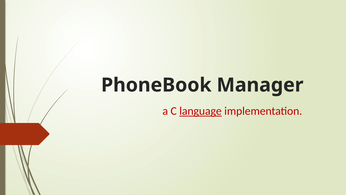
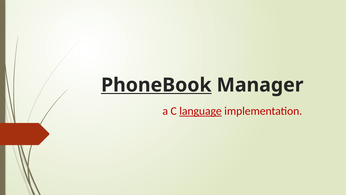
PhoneBook underline: none -> present (156, 85)
